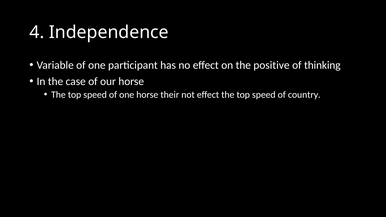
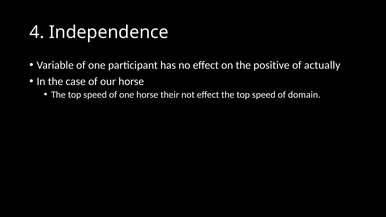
thinking: thinking -> actually (322, 65)
country: country -> domain (304, 95)
